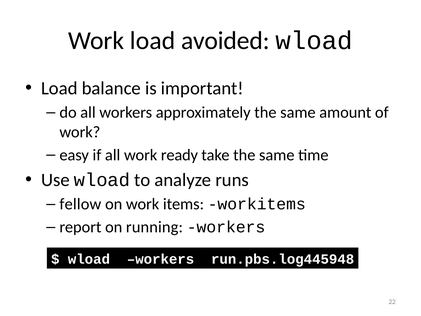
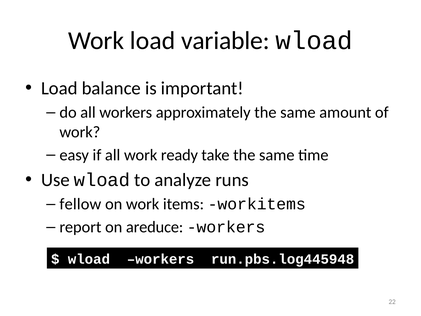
avoided: avoided -> variable (225, 41)
running: running -> areduce (155, 227)
